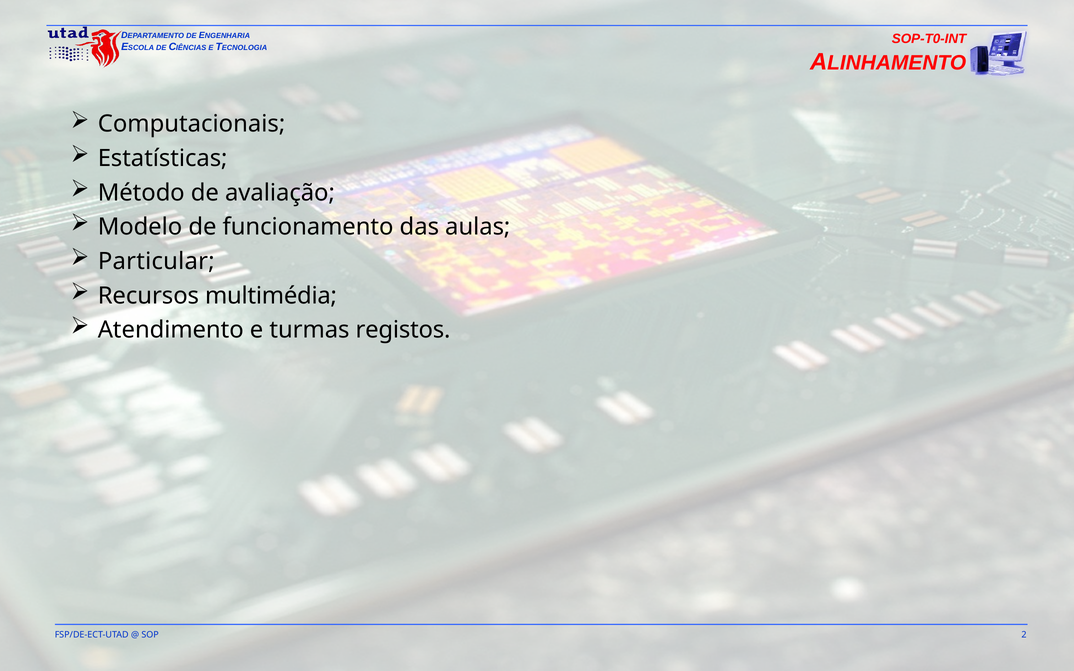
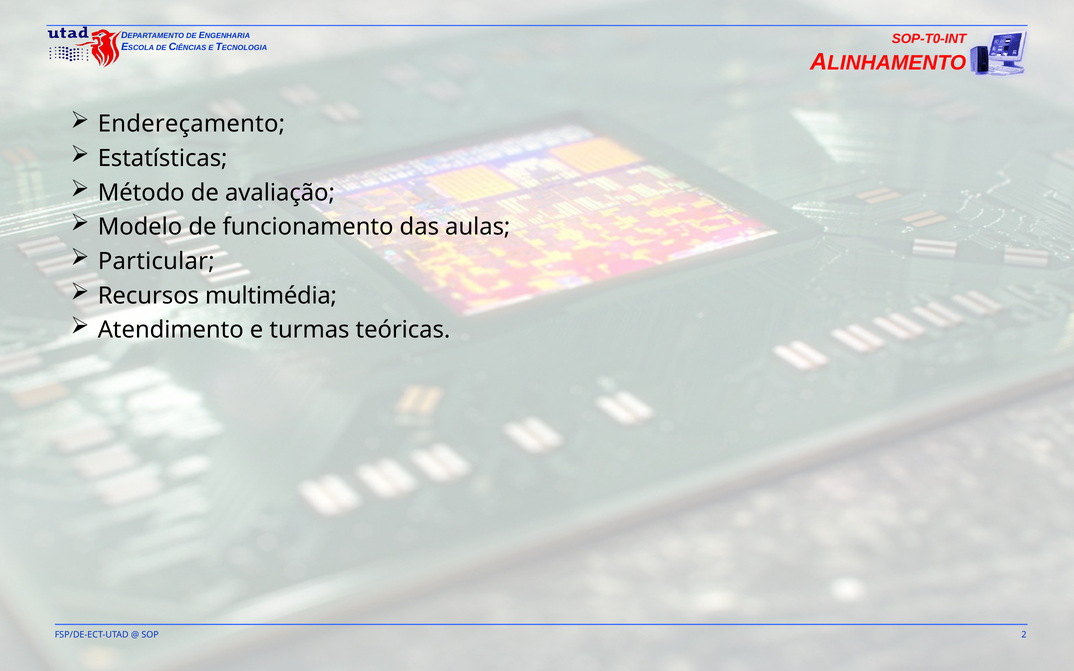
Computacionais: Computacionais -> Endereçamento (191, 124)
registos: registos -> teóricas (403, 330)
